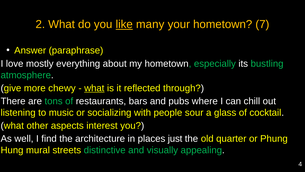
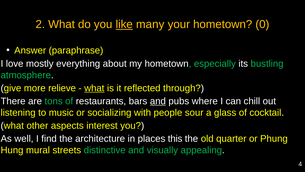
7: 7 -> 0 (262, 24)
chewy: chewy -> relieve (62, 88)
and underline: none -> present (158, 101)
just: just -> this (175, 138)
